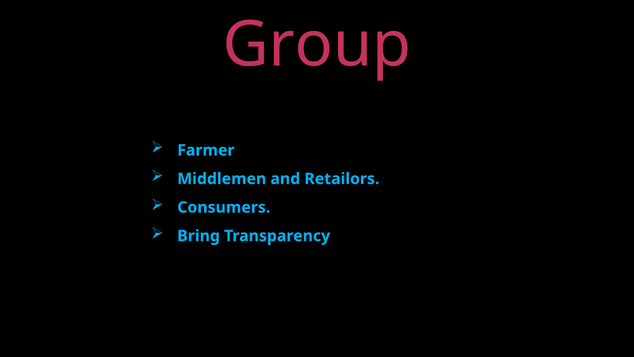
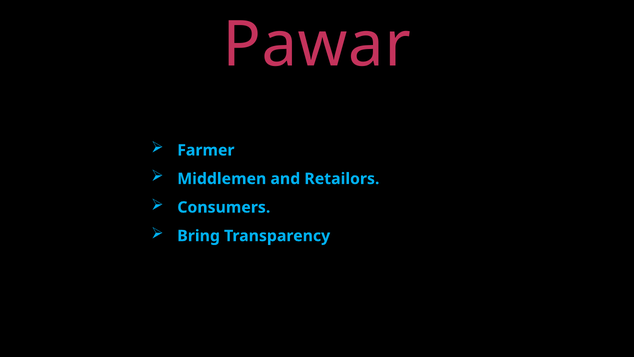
Group: Group -> Pawar (317, 45)
